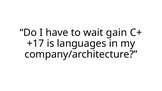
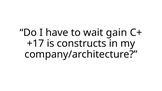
languages: languages -> constructs (82, 44)
